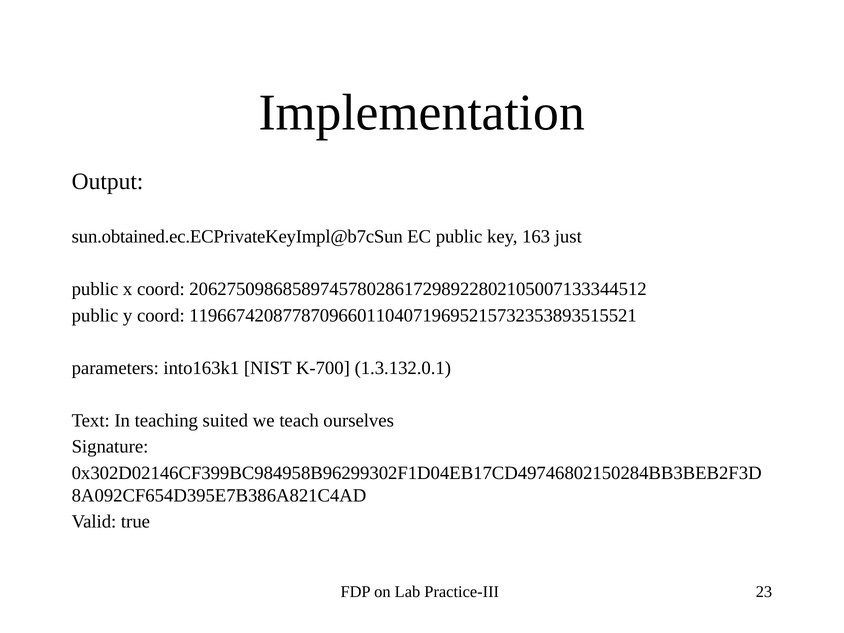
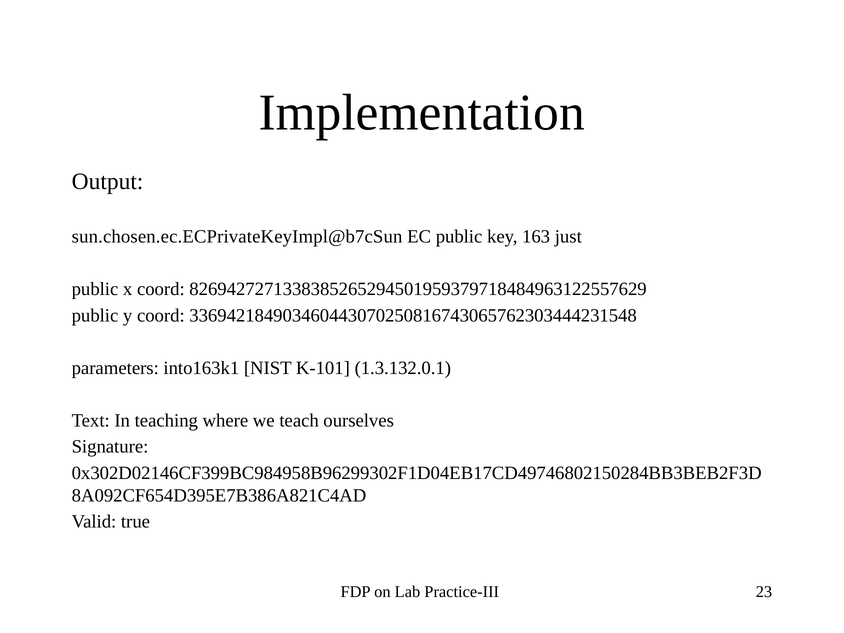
sun.obtained.ec.ECPrivateKeyImpl@b7cSun: sun.obtained.ec.ECPrivateKeyImpl@b7cSun -> sun.chosen.ec.ECPrivateKeyImpl@b7cSun (237, 237)
2062750986858974578028617298922802105007133344512: 2062750986858974578028617298922802105007133344512 -> 8269427271338385265294501959379718484963122557629 (418, 289)
119667420877870966011040719695215732353893515521: 119667420877870966011040719695215732353893515521 -> 336942184903460443070250816743065762303444231548 (413, 315)
K-700: K-700 -> K-101 (323, 368)
suited: suited -> where (225, 420)
